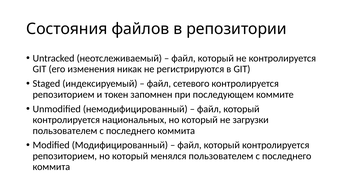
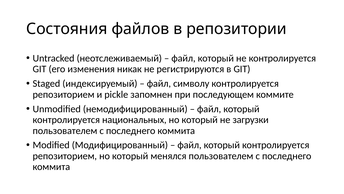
сетевого: сетевого -> символу (191, 83)
токен: токен -> pickle (116, 94)
